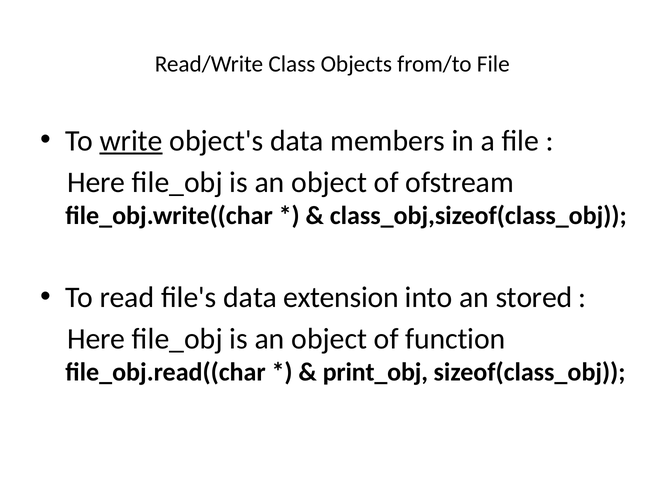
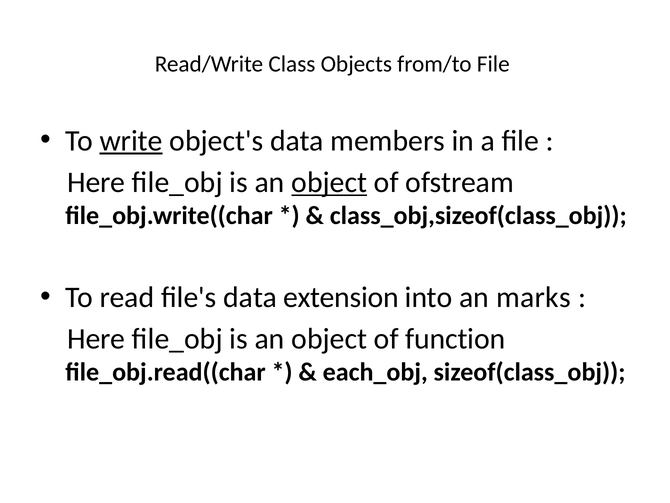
object underline: none -> present (329, 182)
stored: stored -> marks (534, 297)
print_obj: print_obj -> each_obj (375, 372)
